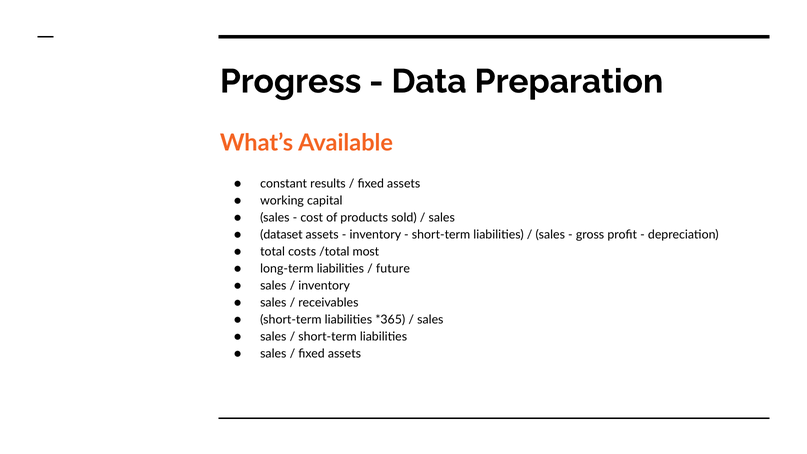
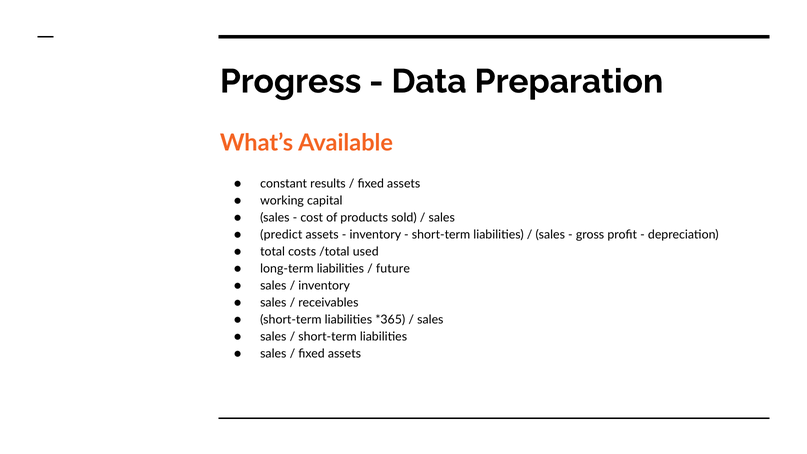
dataset: dataset -> predict (281, 235)
most: most -> used (366, 252)
